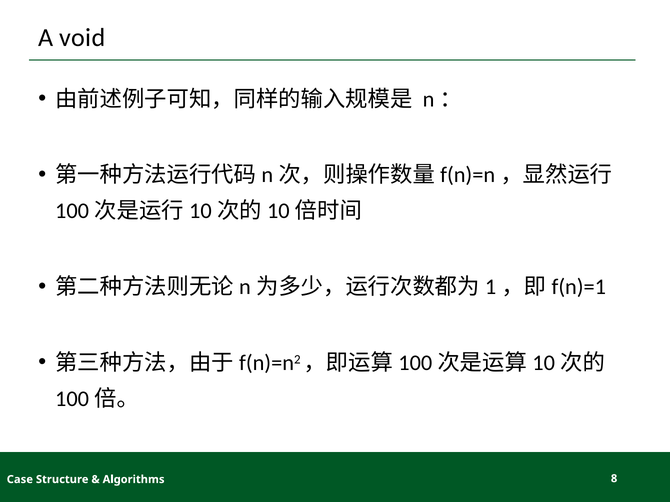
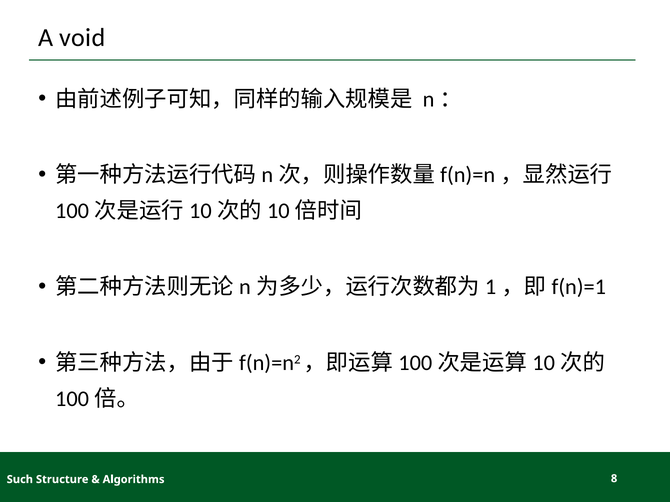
Case: Case -> Such (20, 480)
